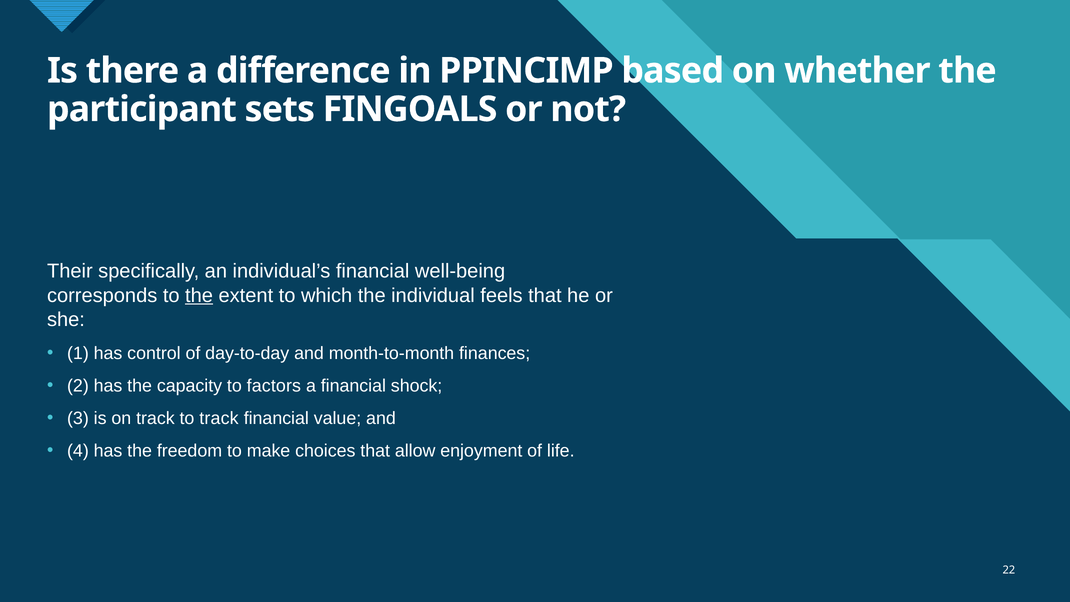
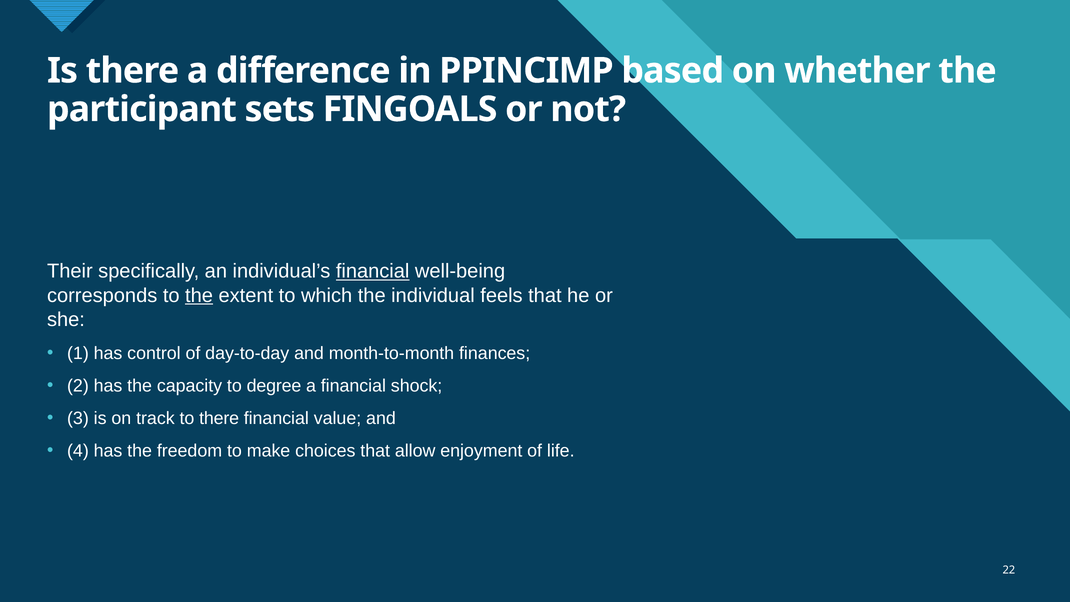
financial underline: none -> present (373, 271)
factors: factors -> degree (274, 386)
to track: track -> there (219, 418)
